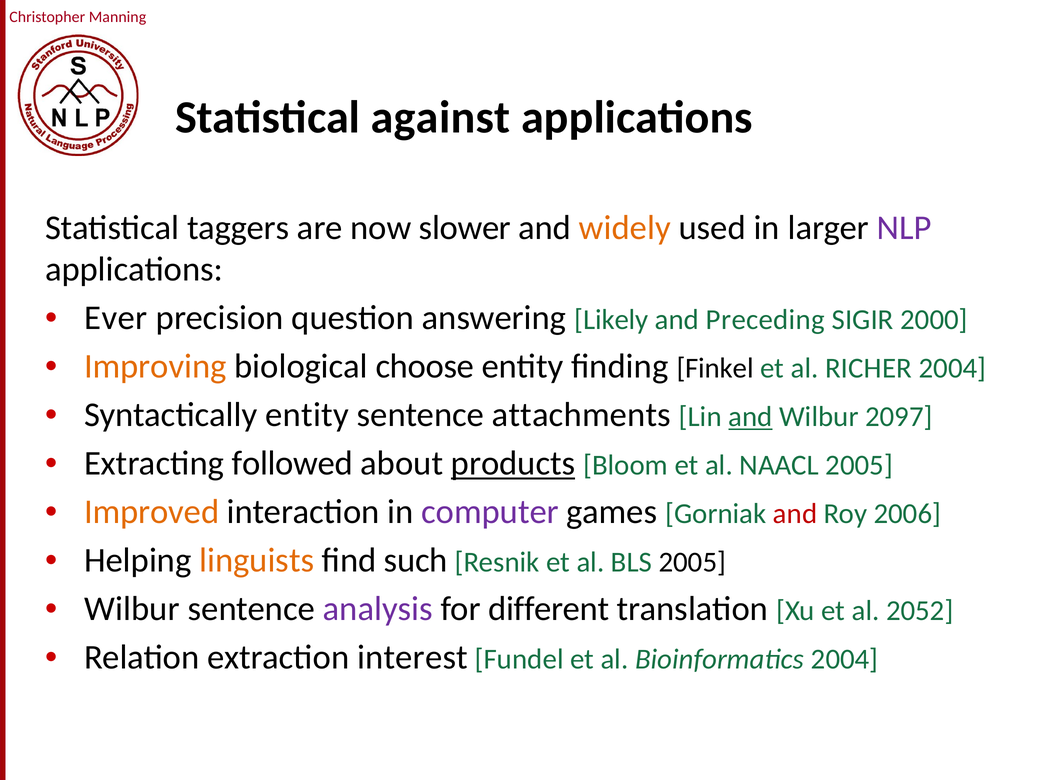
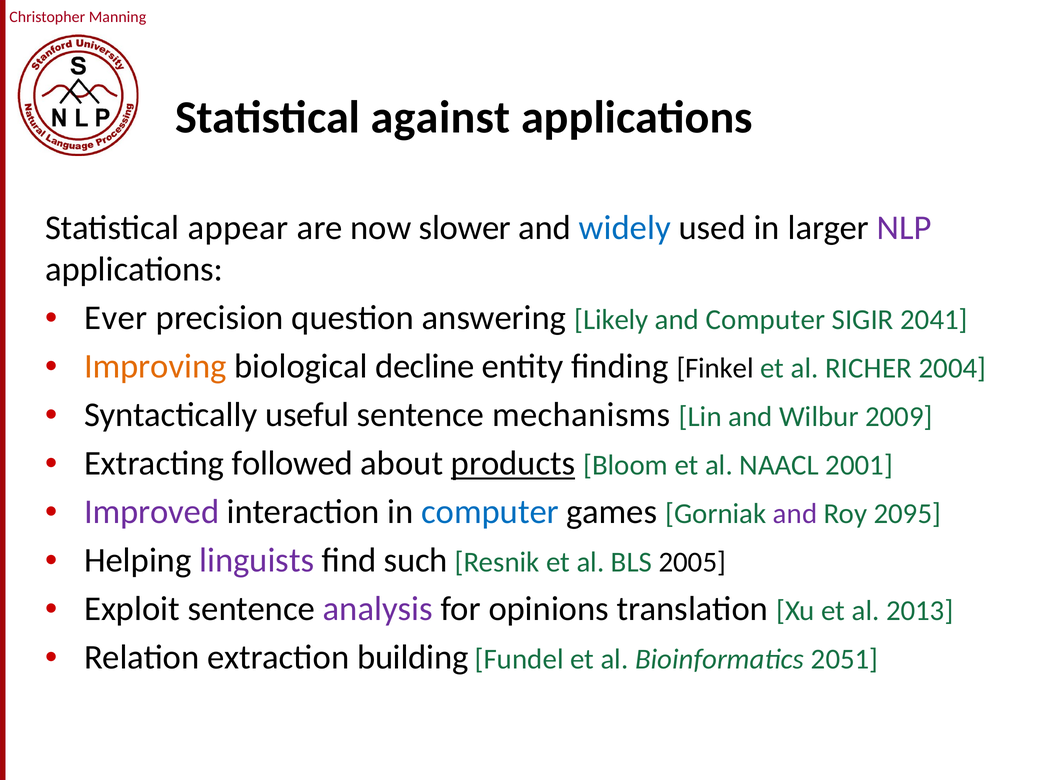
taggers: taggers -> appear (238, 228)
widely colour: orange -> blue (625, 228)
and Preceding: Preceding -> Computer (765, 320)
2000: 2000 -> 2041 (934, 320)
choose: choose -> decline (425, 366)
Syntactically entity: entity -> useful (307, 415)
attachments: attachments -> mechanisms (581, 415)
and underline: present -> none (750, 417)
2097: 2097 -> 2009 (899, 417)
NAACL 2005: 2005 -> 2001 (859, 465)
Improved colour: orange -> purple (152, 512)
computer colour: purple -> blue (490, 512)
and colour: red -> purple (795, 514)
2006: 2006 -> 2095 (907, 514)
linguists colour: orange -> purple (257, 560)
Wilbur: Wilbur -> Exploit (132, 609)
different: different -> opinions (549, 609)
2052: 2052 -> 2013 (920, 611)
interest: interest -> building (413, 658)
Bioinformatics 2004: 2004 -> 2051 (845, 659)
